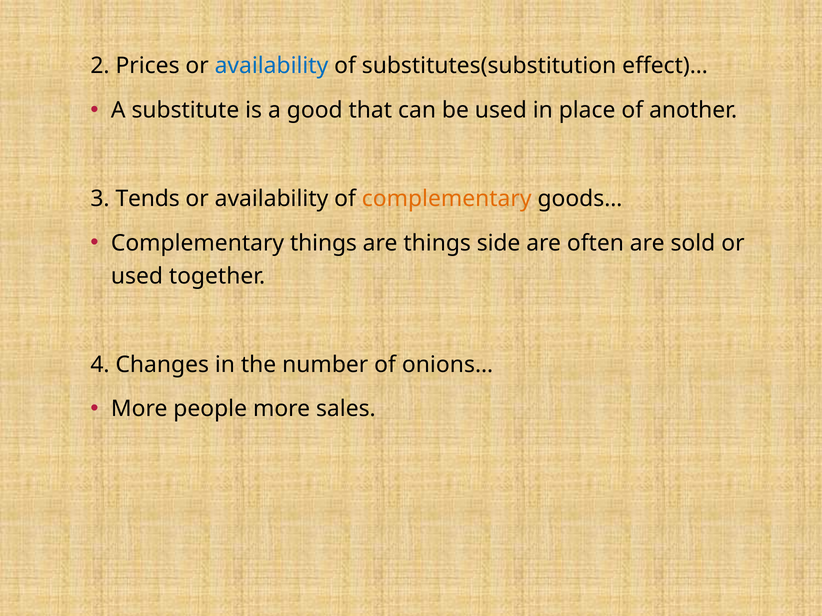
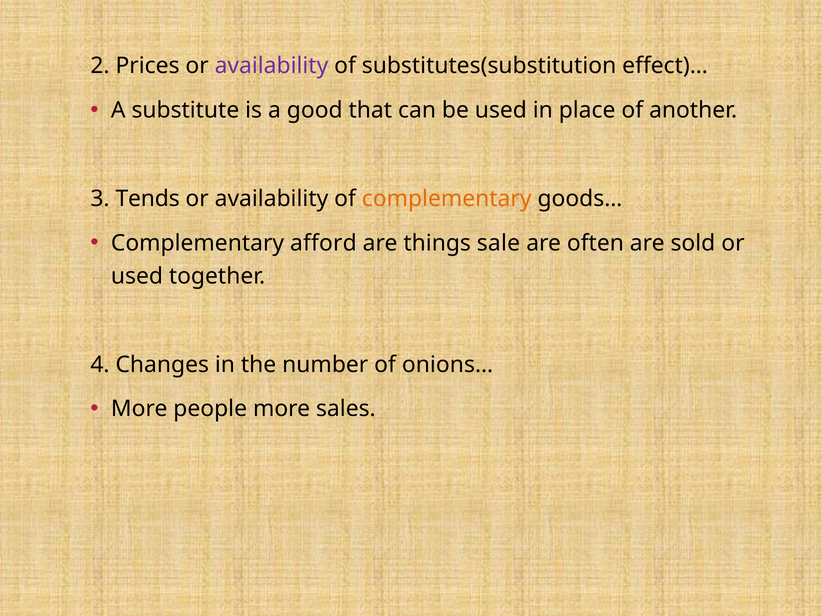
availability colour: blue -> purple (271, 66)
Complementary things: things -> afford (323, 243)
side: side -> sale (498, 243)
